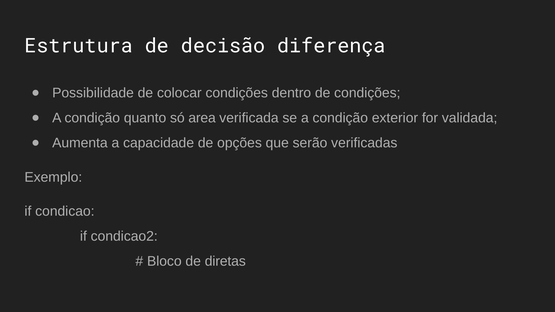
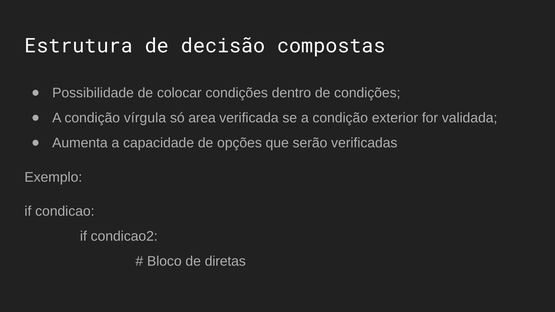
diferença: diferença -> compostas (331, 46)
quanto: quanto -> vírgula (145, 118)
